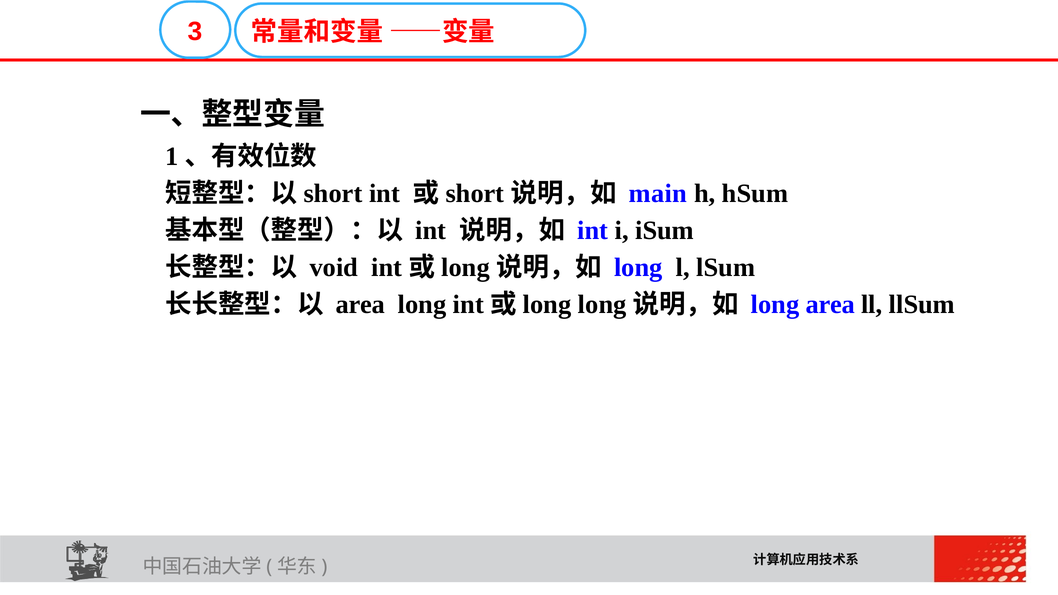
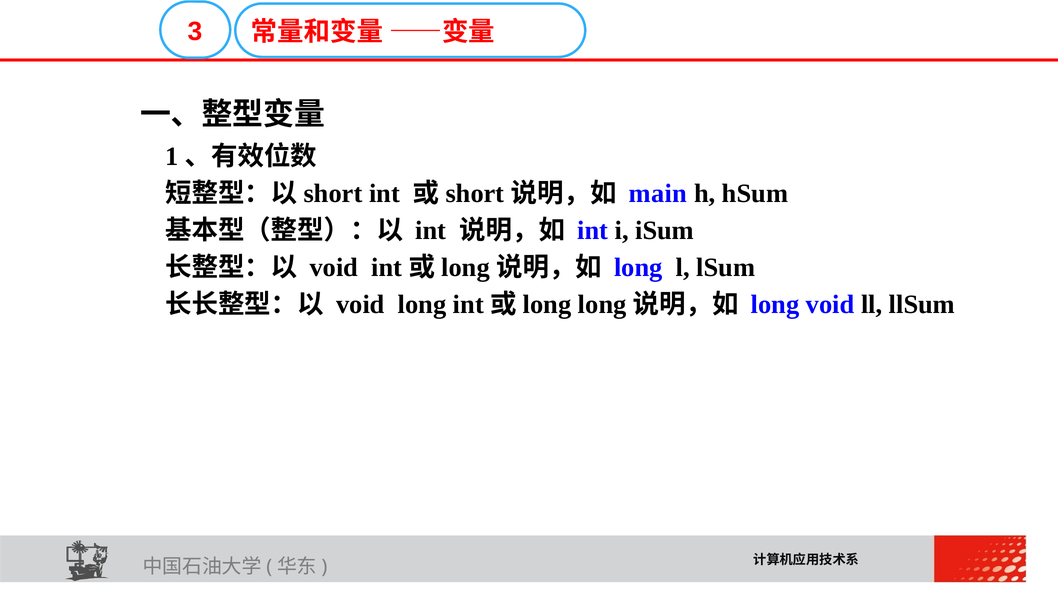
area: area -> void (360, 305)
long area: area -> void (830, 305)
